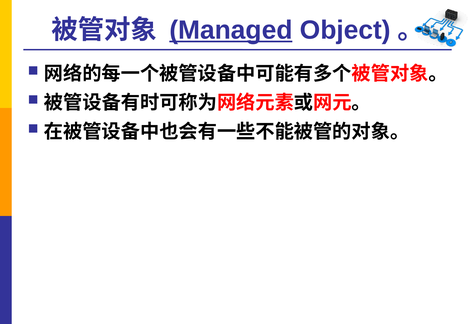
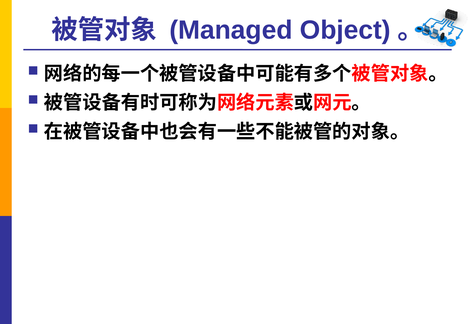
Managed underline: present -> none (231, 30)
